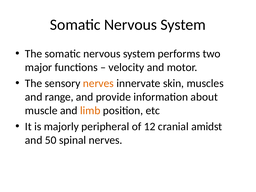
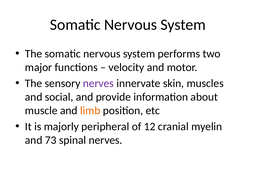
nerves colour: orange -> purple (98, 83)
range: range -> social (59, 97)
amidst: amidst -> myelin (207, 127)
50: 50 -> 73 (51, 140)
